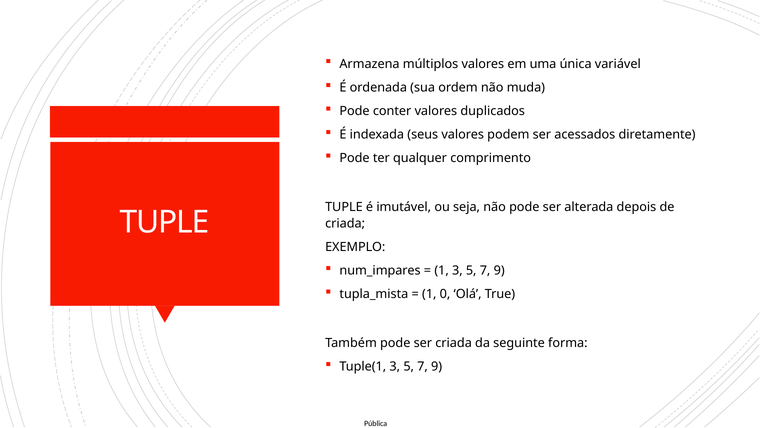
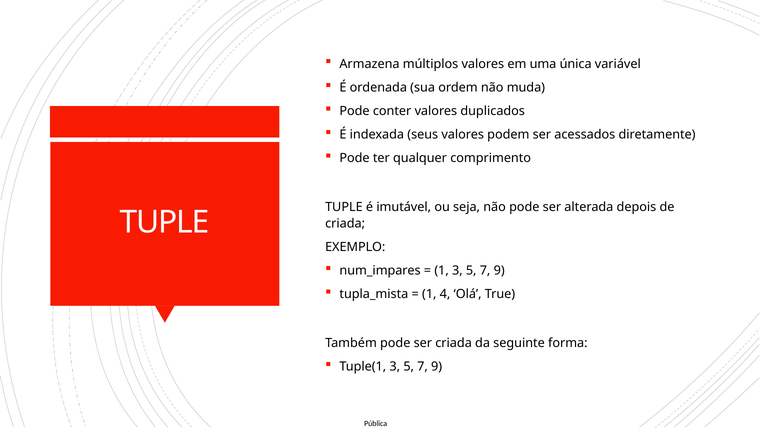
0: 0 -> 4 (445, 294)
